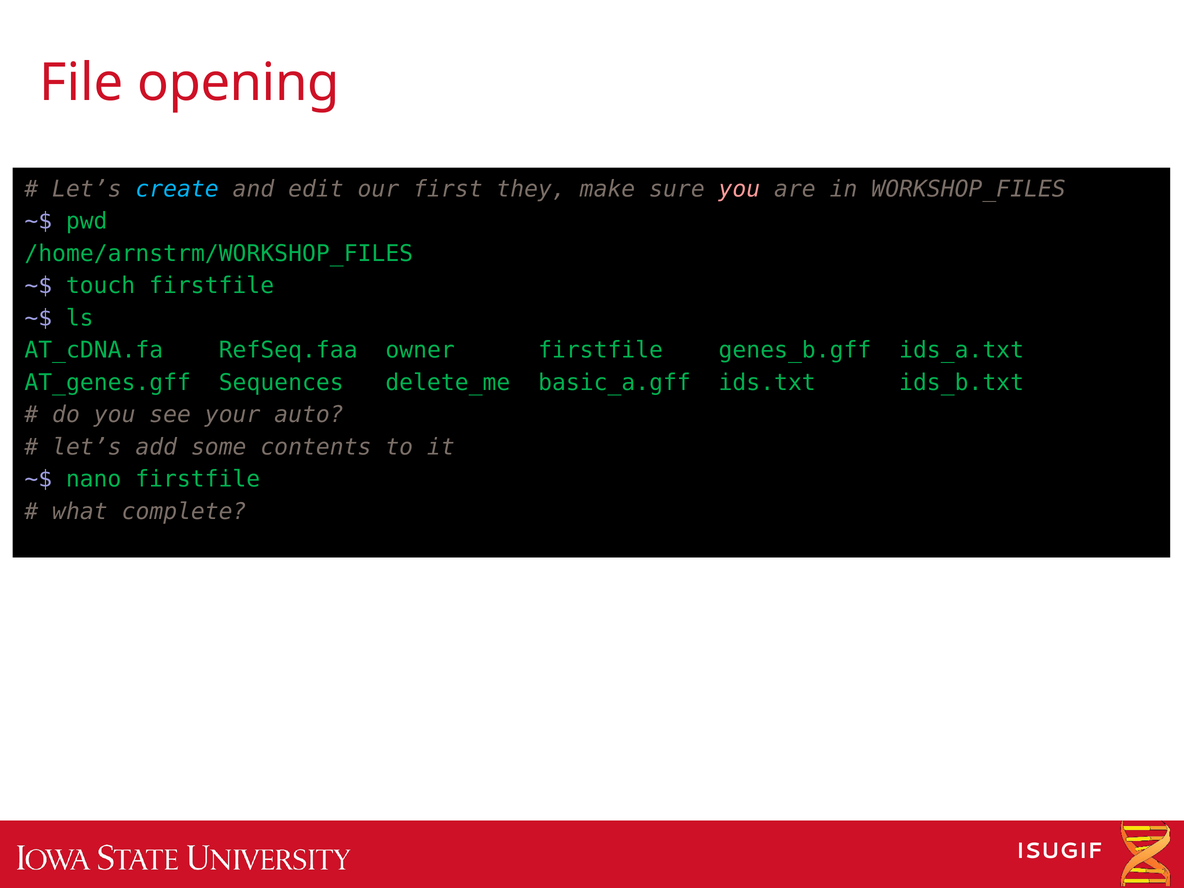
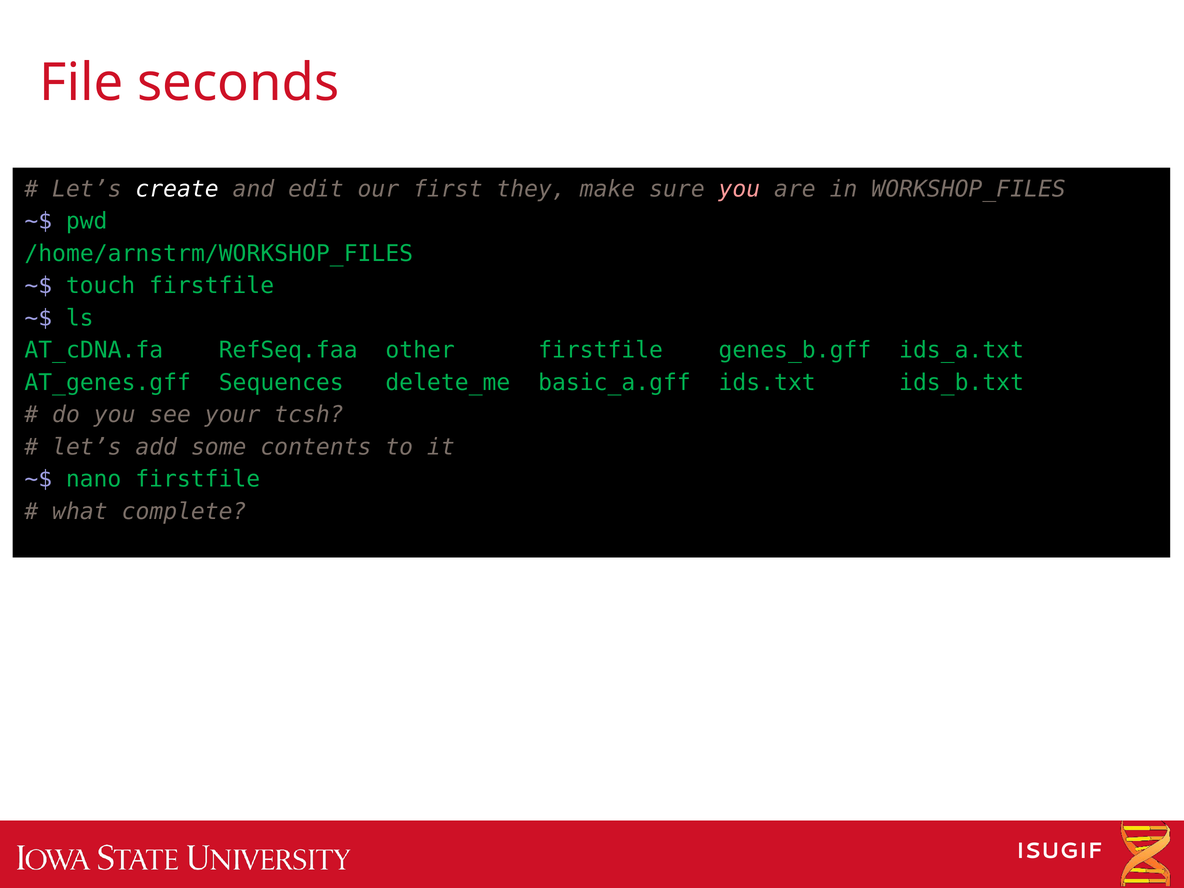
opening: opening -> seconds (238, 83)
create colour: light blue -> white (177, 189)
owner: owner -> other (420, 350)
auto: auto -> tcsh (309, 415)
